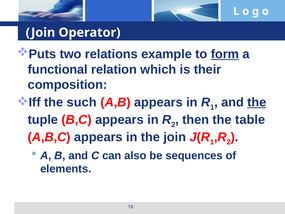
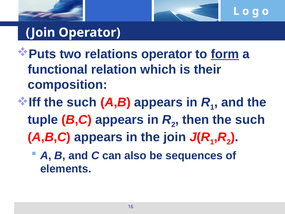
relations example: example -> operator (167, 54)
the underline: present -> none (257, 102)
then the table: table -> such (250, 120)
